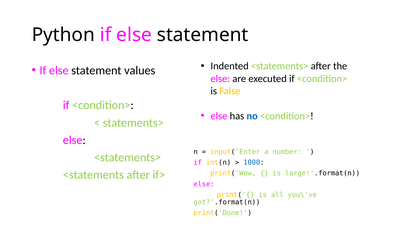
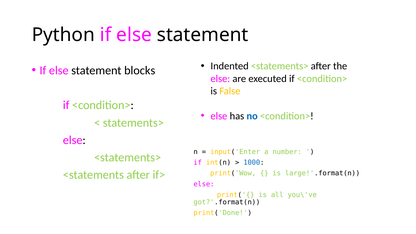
values: values -> blocks (140, 70)
